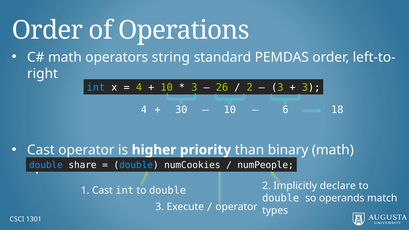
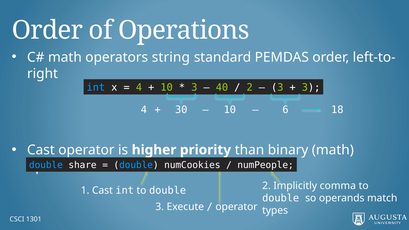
26: 26 -> 40 (222, 88)
declare: declare -> comma (338, 186)
